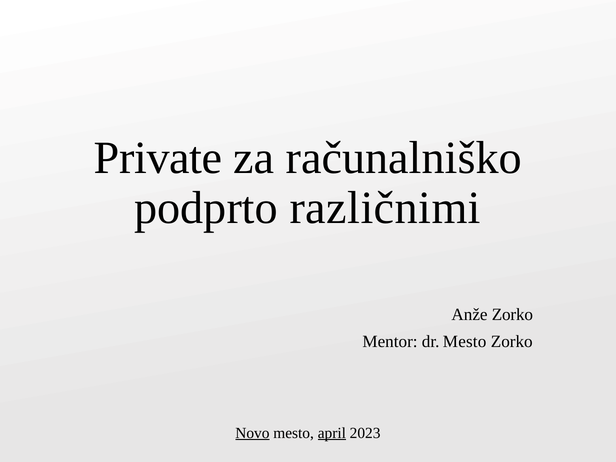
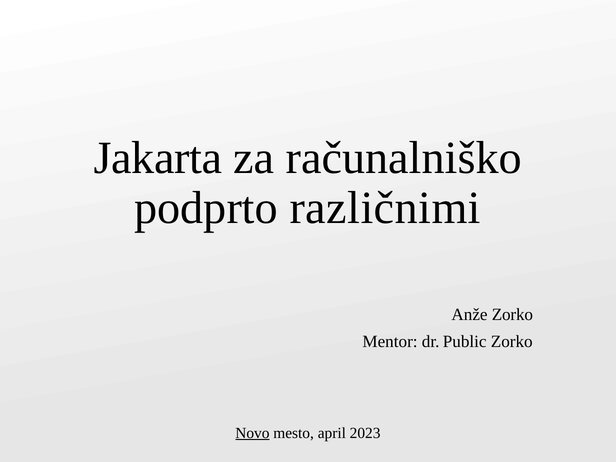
Private: Private -> Jakarta (158, 158)
dr Mesto: Mesto -> Public (465, 342)
april underline: present -> none (332, 433)
